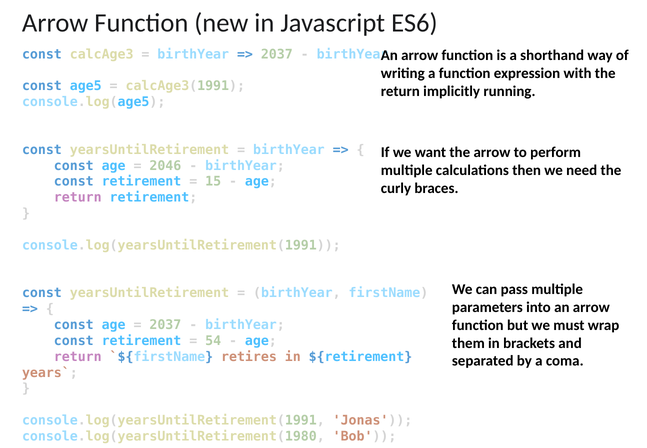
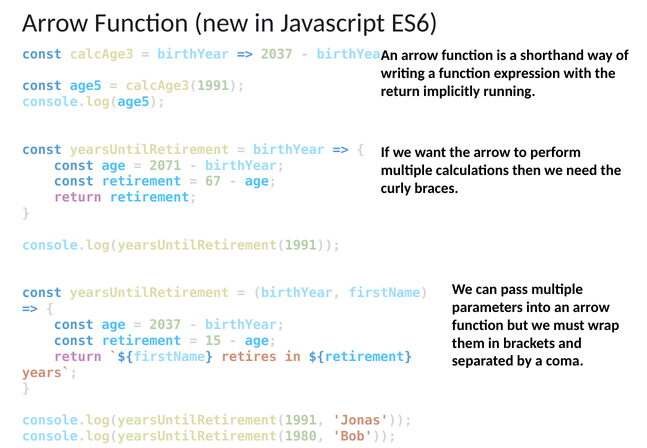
2046: 2046 -> 2071 (165, 166)
15: 15 -> 67 (213, 182)
54: 54 -> 15 (213, 341)
